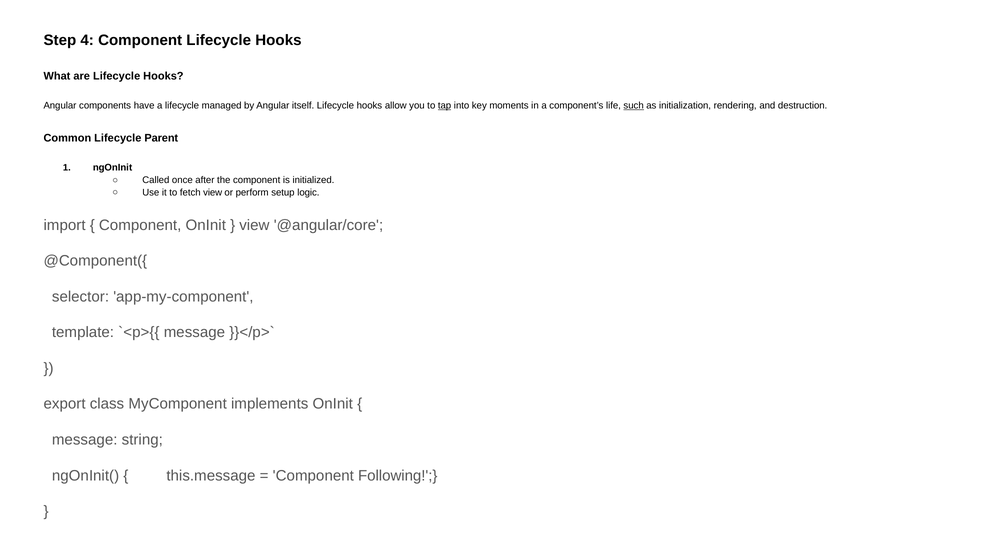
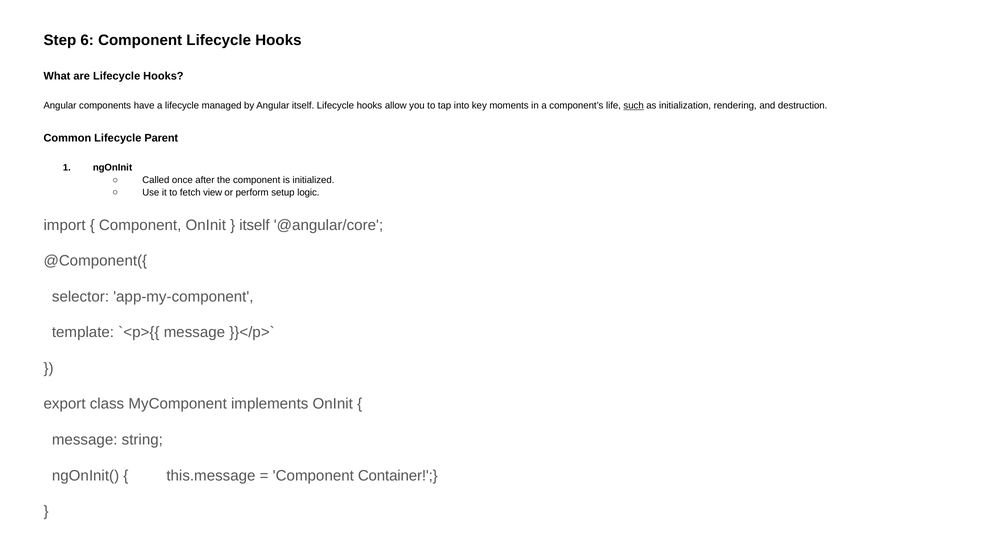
4: 4 -> 6 (87, 40)
tap underline: present -> none (445, 106)
view: view -> itself (254, 225)
Following: Following -> Container (398, 475)
